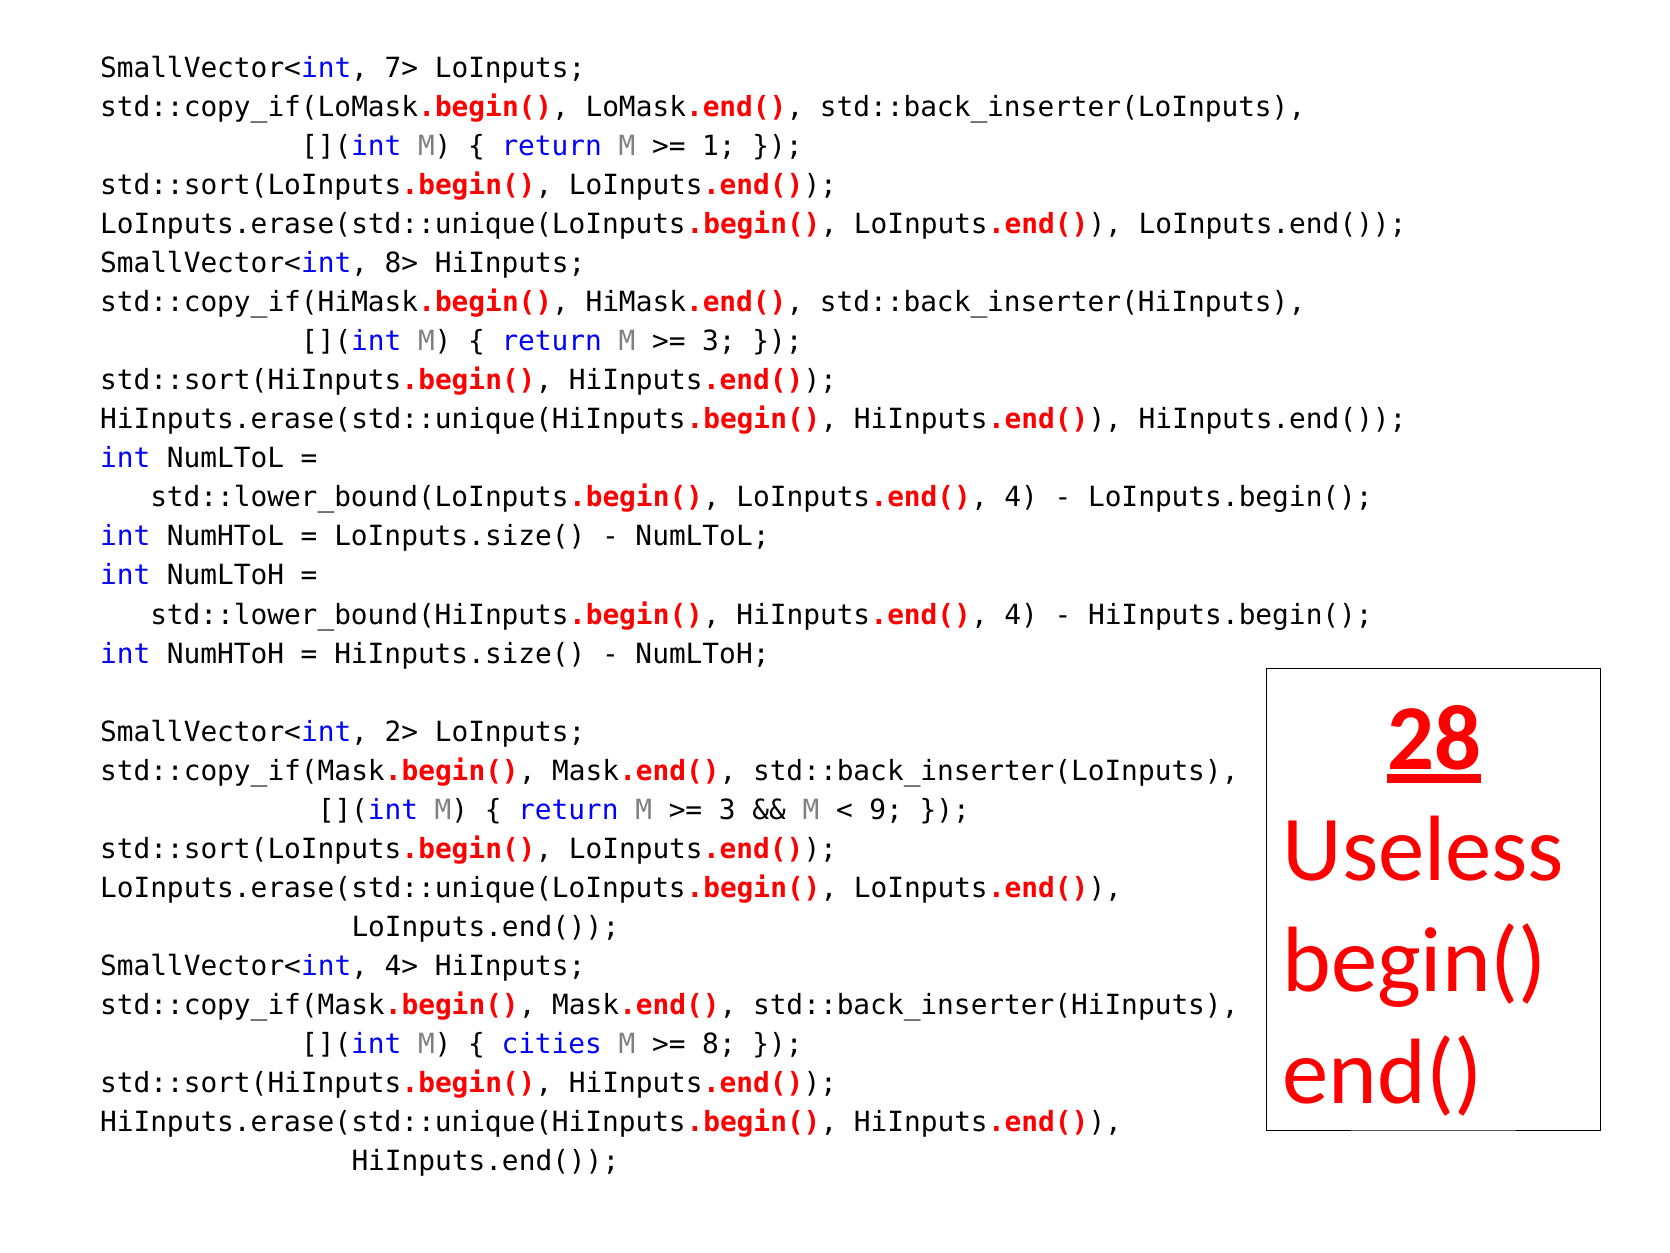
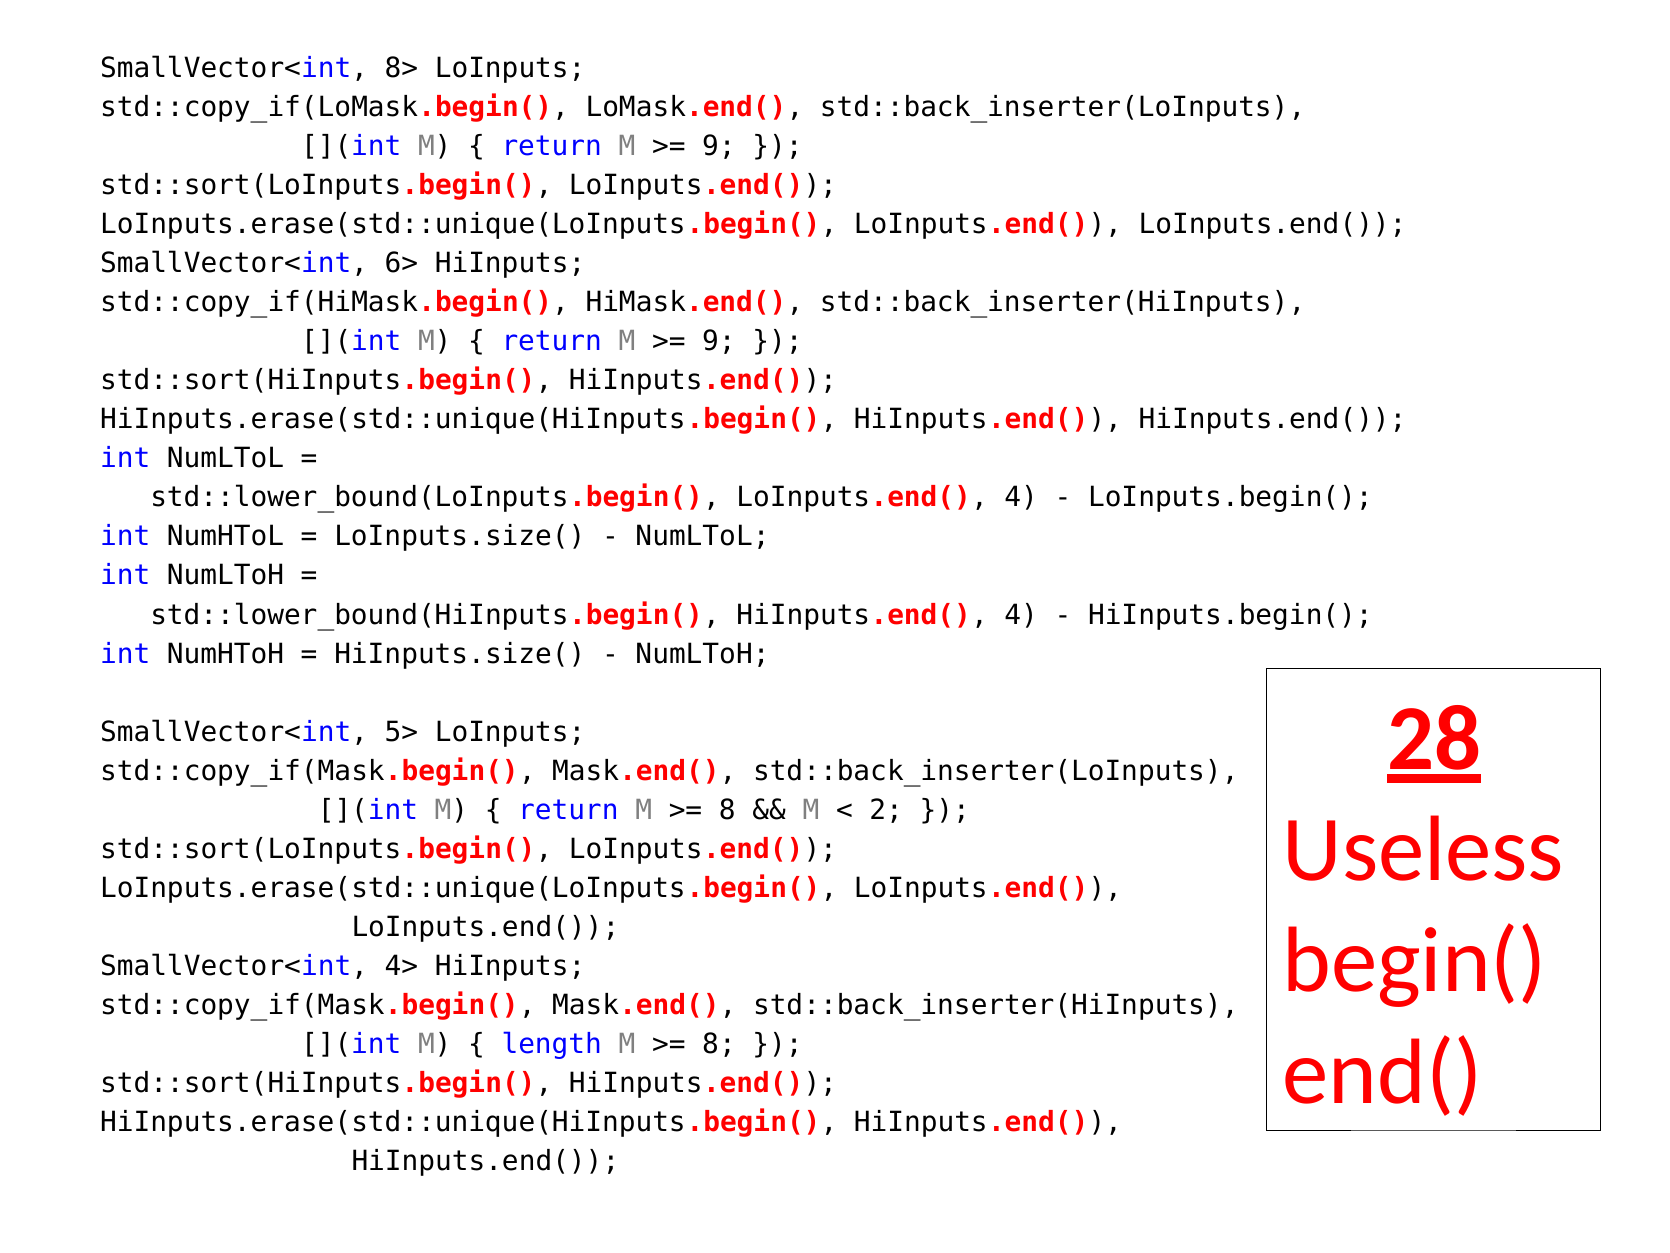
7>: 7> -> 8> (401, 69)
1: 1 -> 9 (719, 147)
8>: 8> -> 6> (401, 264)
3: 3 -> 9 (719, 342)
2>: 2> -> 5> (401, 732)
3: 3 -> 8 (727, 810)
9: 9 -> 2 (886, 810)
cities: cities -> length (552, 1043)
